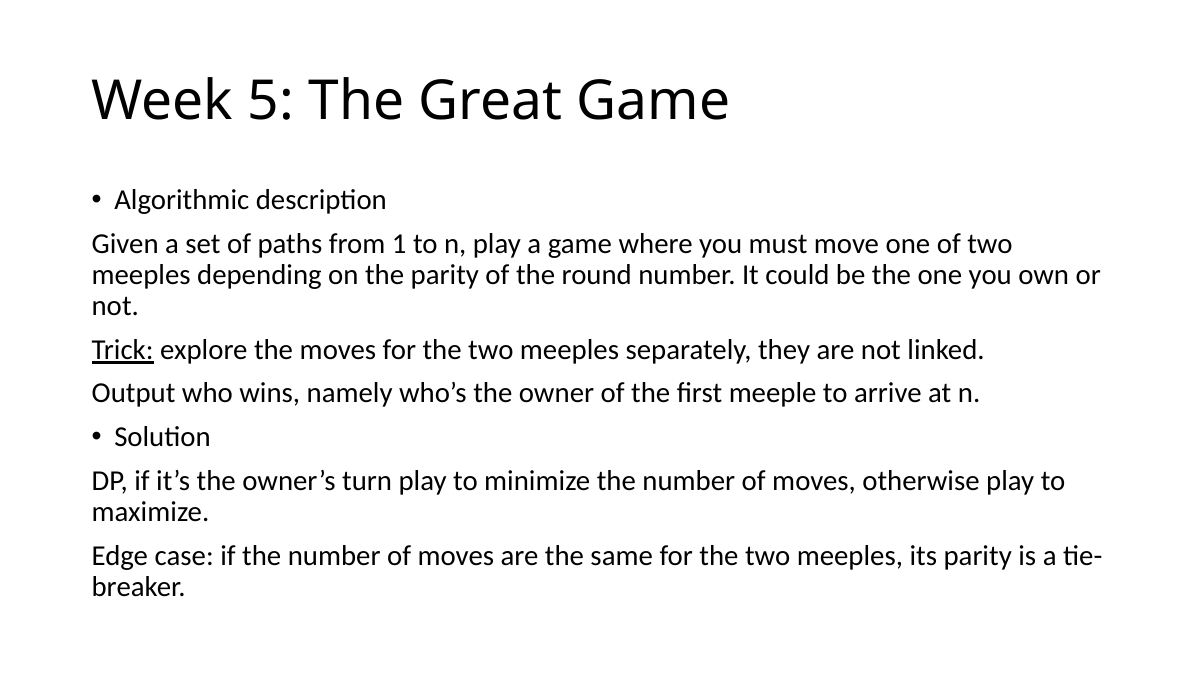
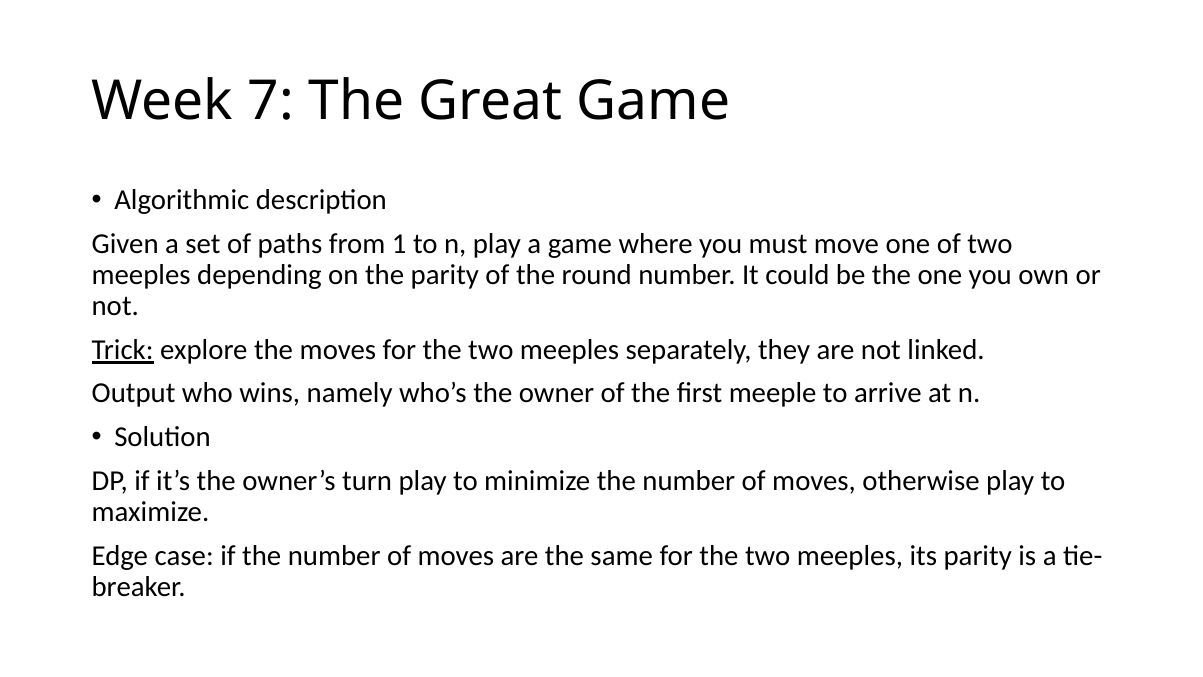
5: 5 -> 7 (271, 101)
